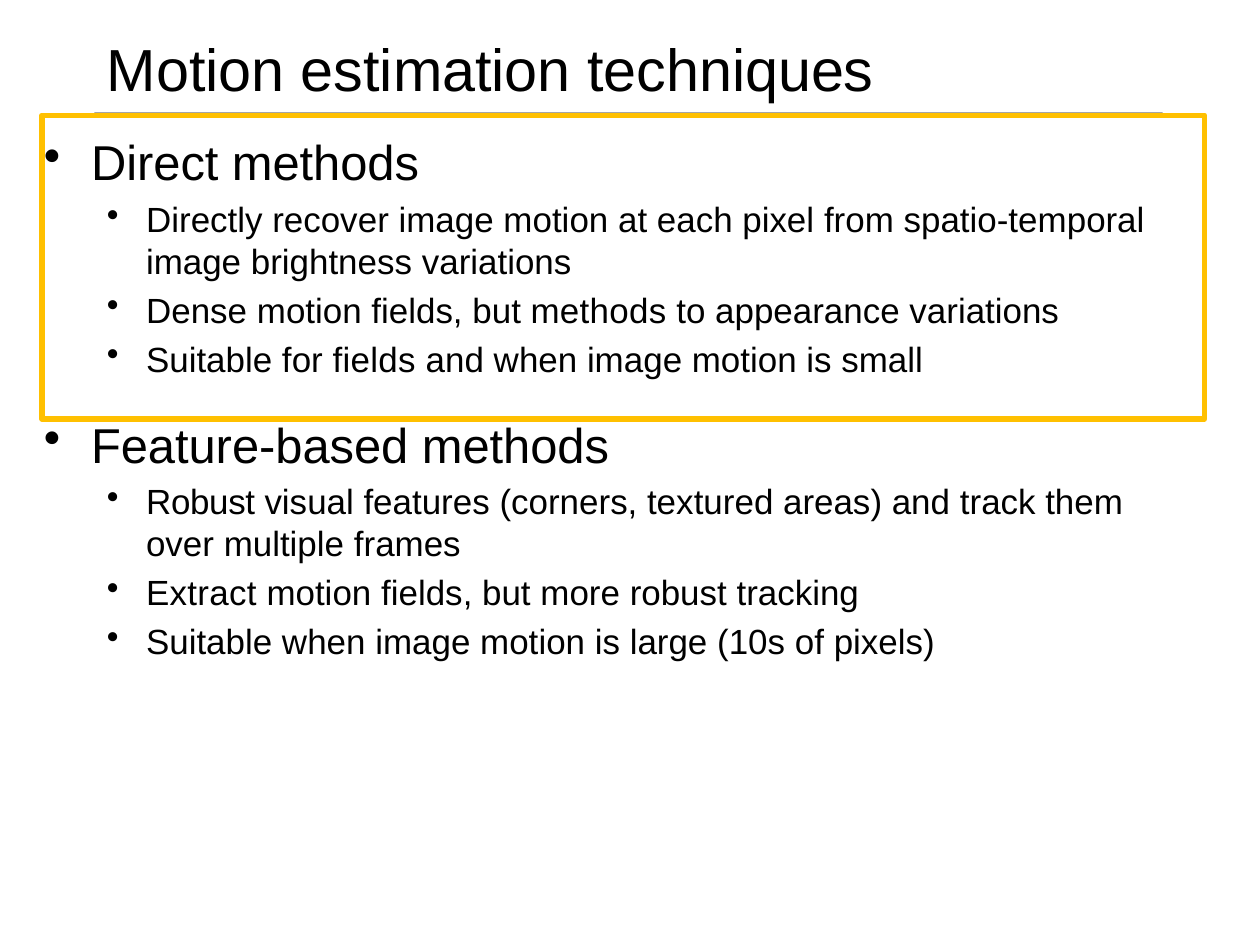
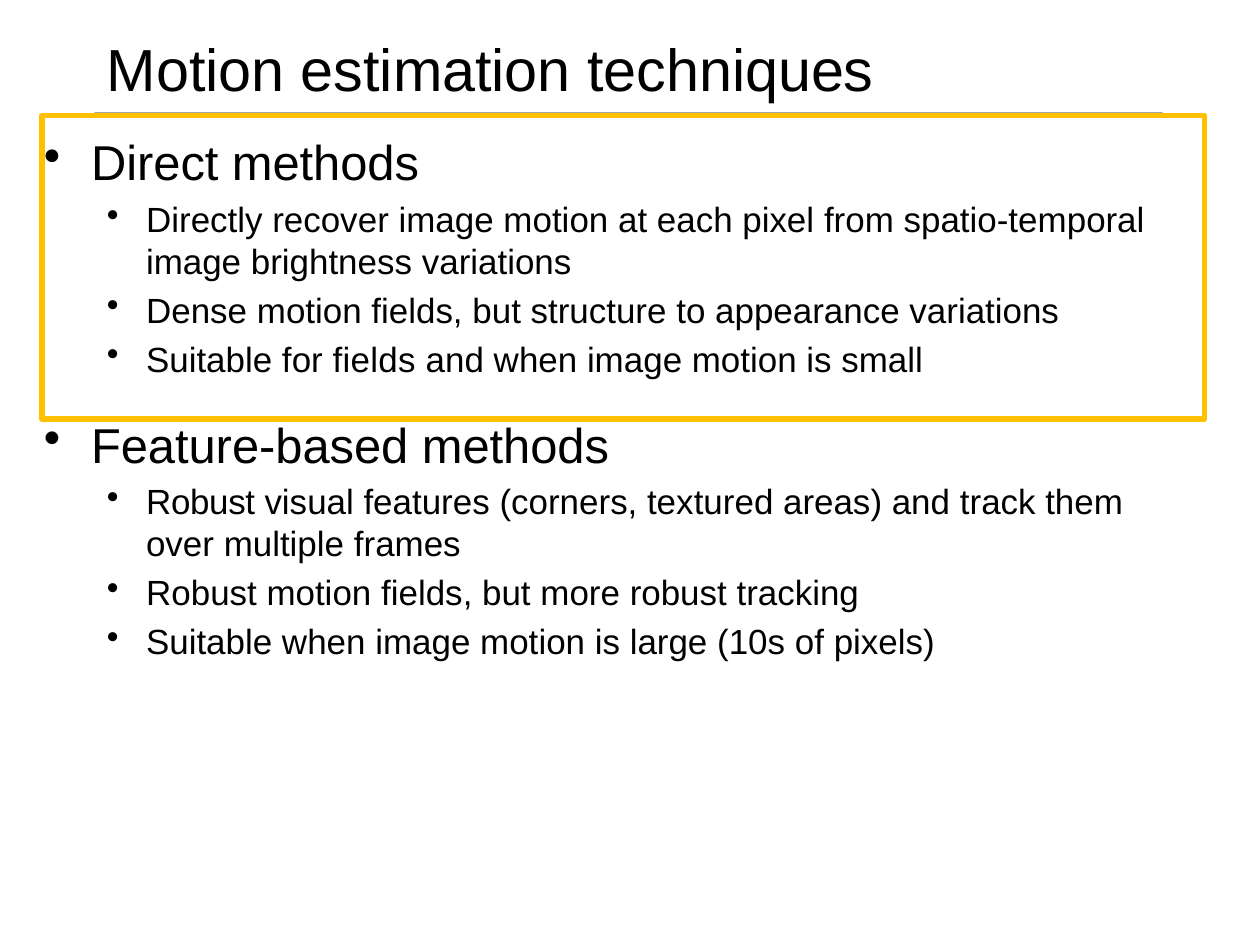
but methods: methods -> structure (599, 312)
Extract: Extract -> Robust (201, 594)
